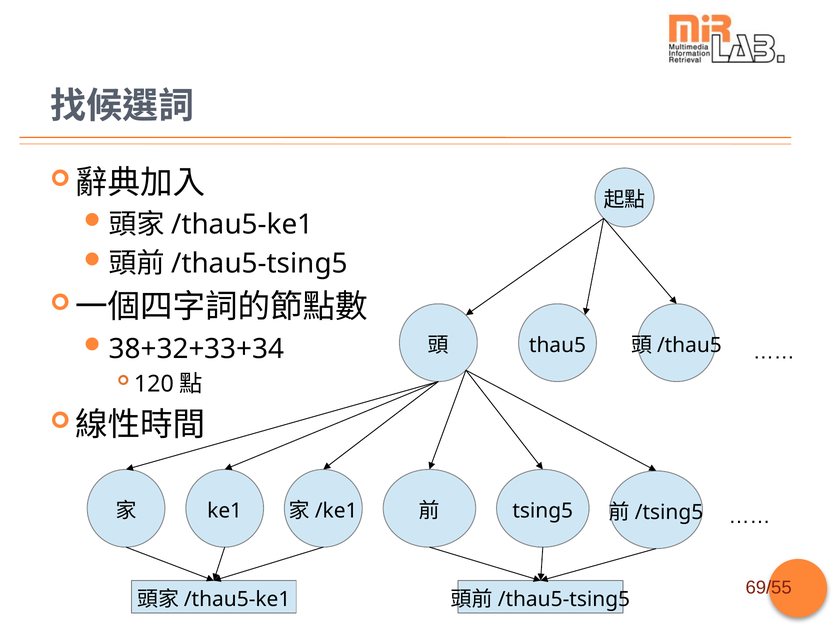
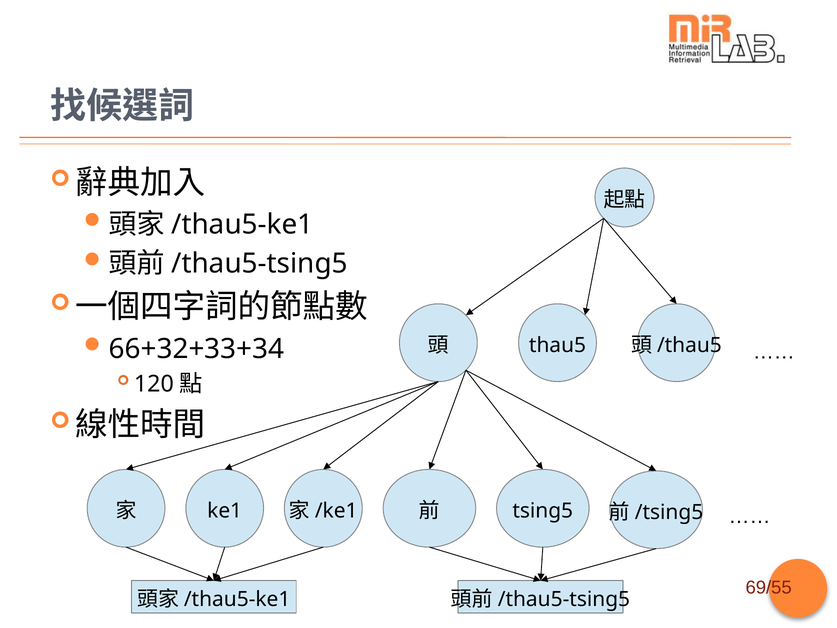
38+32+33+34: 38+32+33+34 -> 66+32+33+34 (196, 349)
